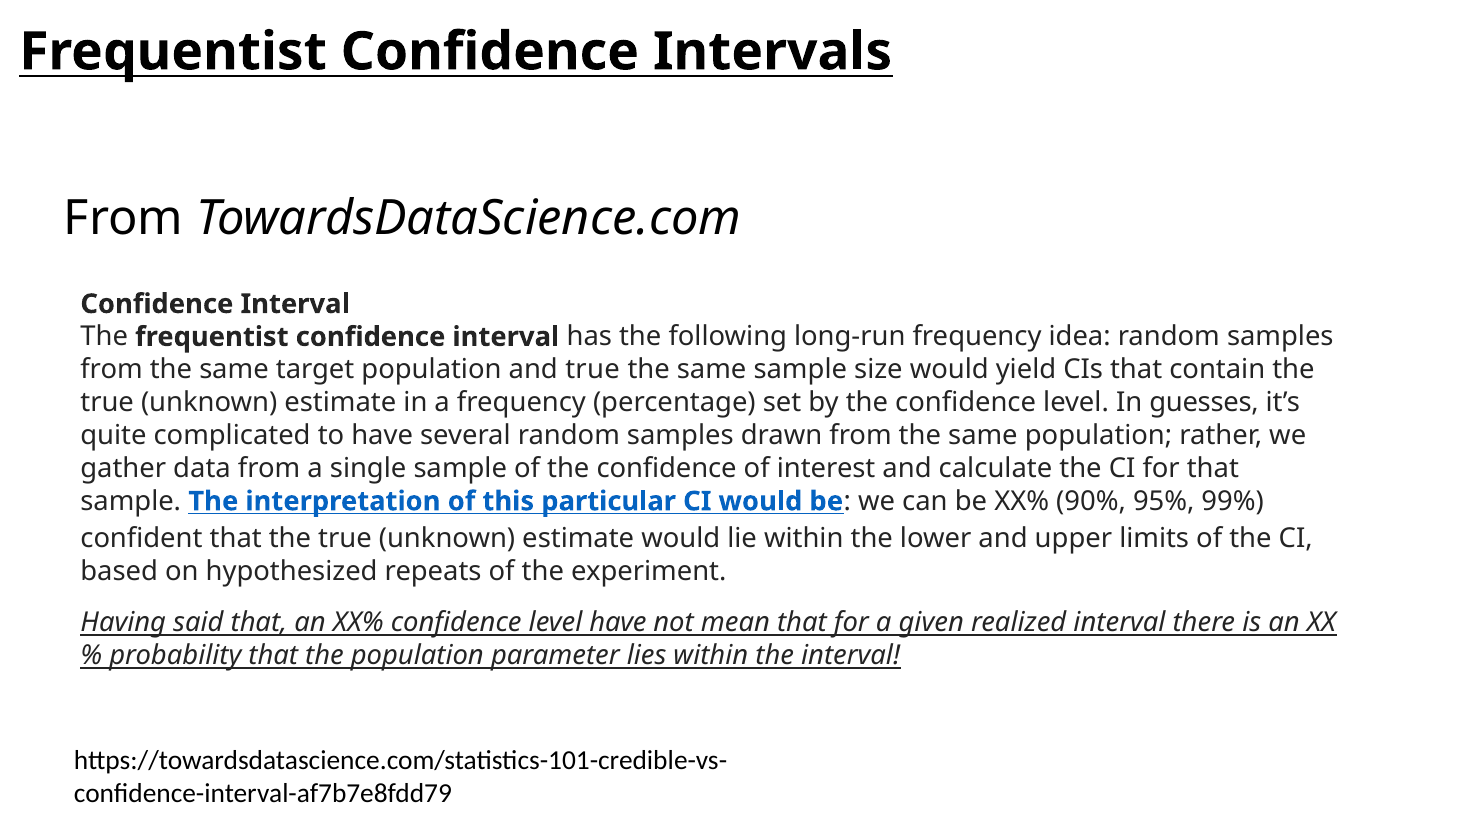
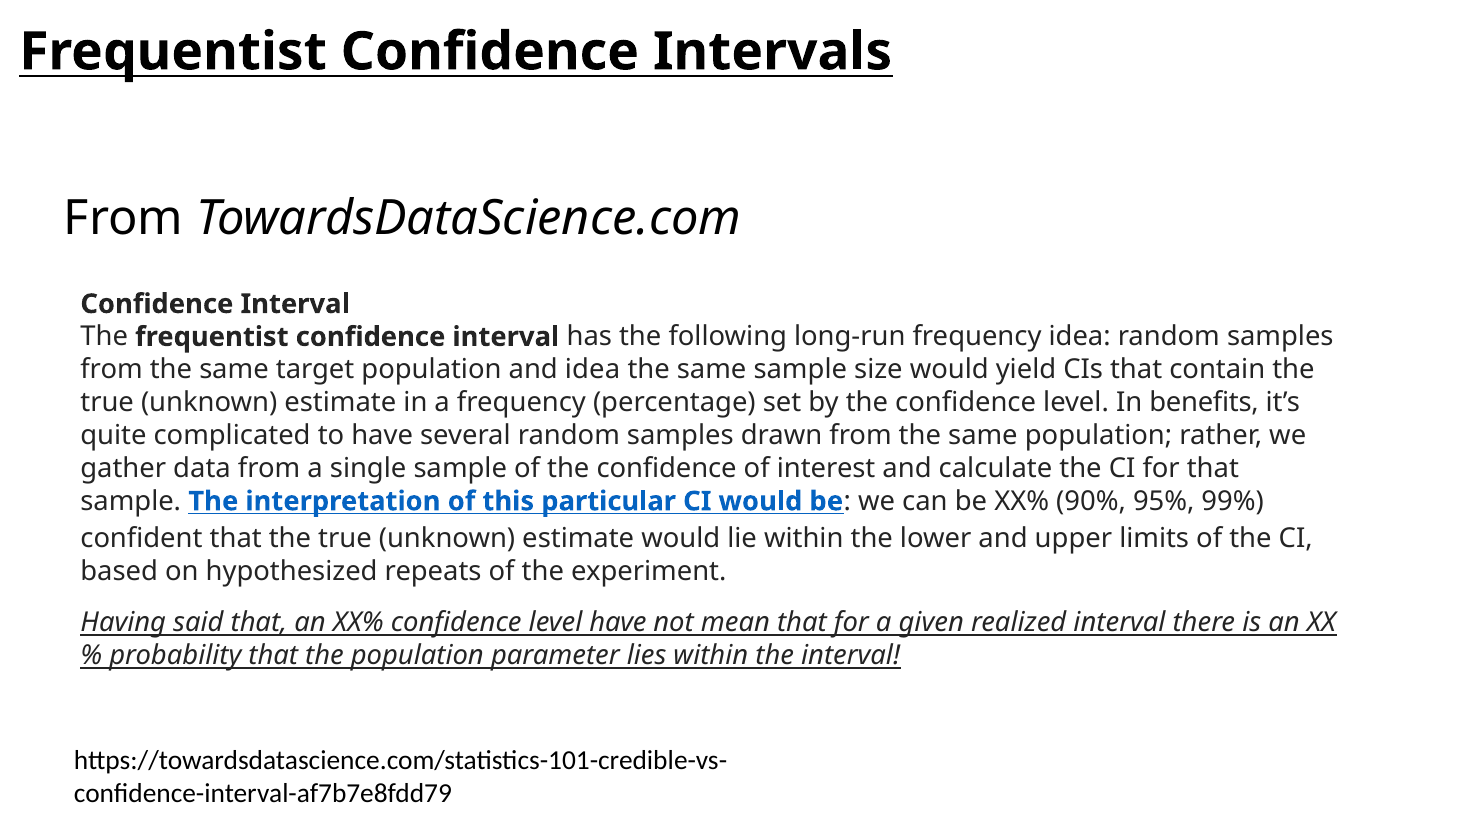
and true: true -> idea (593, 370)
guesses: guesses -> benefits (1204, 403)
